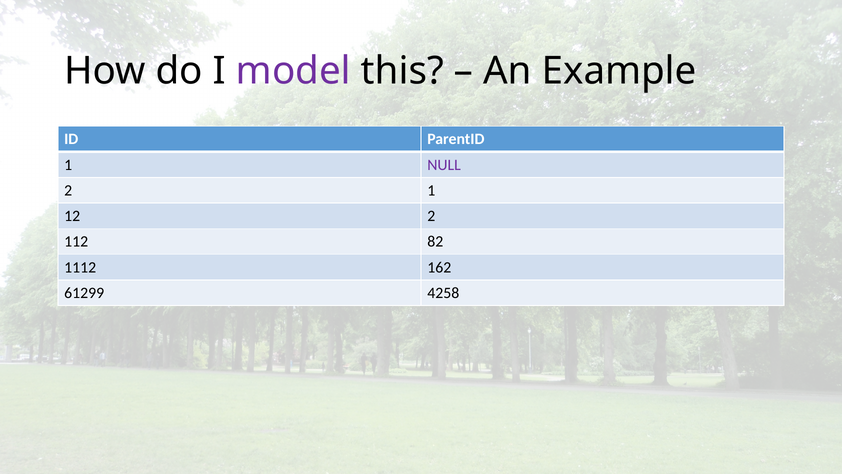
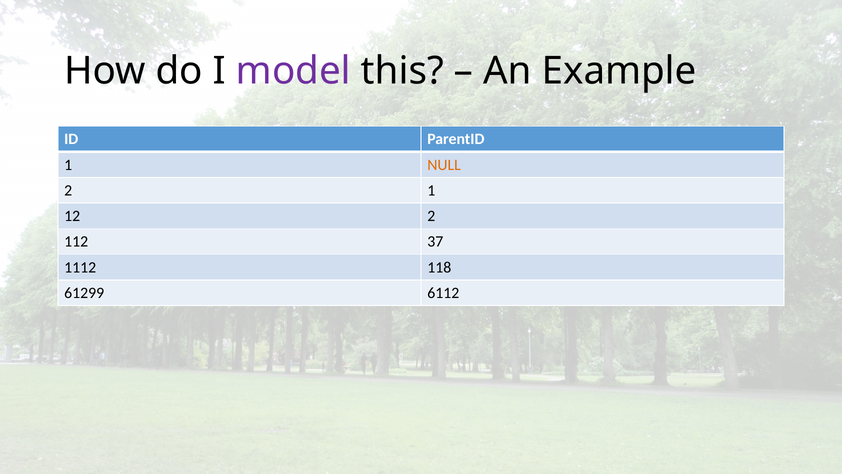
NULL colour: purple -> orange (444, 165)
82: 82 -> 37 (435, 241)
162: 162 -> 118 (439, 267)
4258: 4258 -> 6112 (443, 293)
